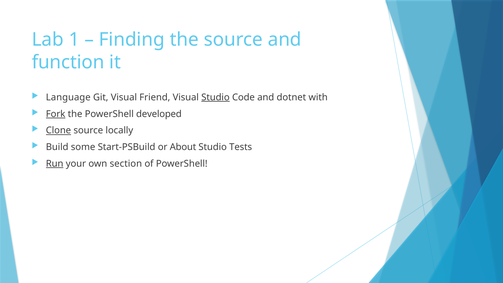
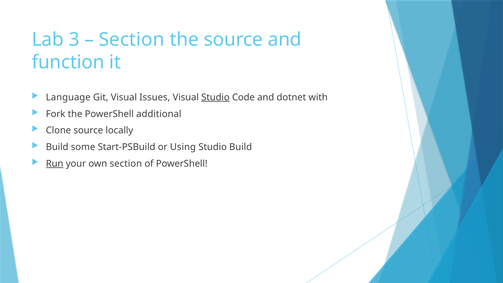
1: 1 -> 3 (74, 40)
Finding: Finding -> Section (132, 40)
Friend: Friend -> Issues (155, 97)
Fork underline: present -> none (56, 114)
developed: developed -> additional (159, 114)
Clone underline: present -> none (58, 130)
About: About -> Using (183, 147)
Studio Tests: Tests -> Build (241, 147)
